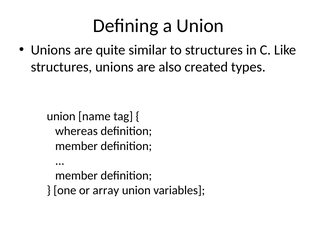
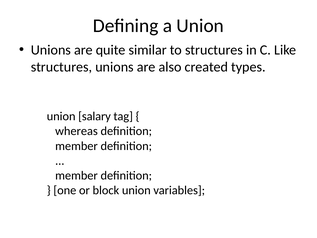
name: name -> salary (95, 116)
array: array -> block (106, 190)
